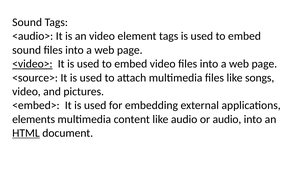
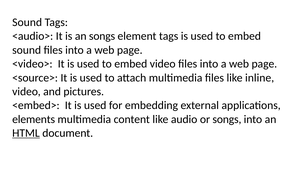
an video: video -> songs (102, 36)
<video> underline: present -> none (32, 64)
songs: songs -> inline (260, 78)
or audio: audio -> songs (227, 119)
